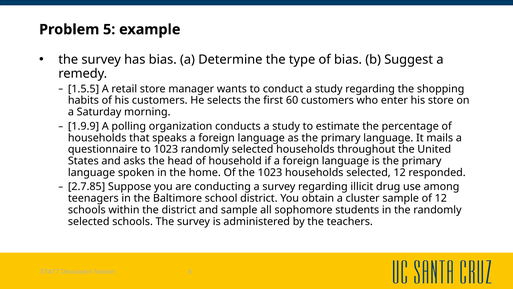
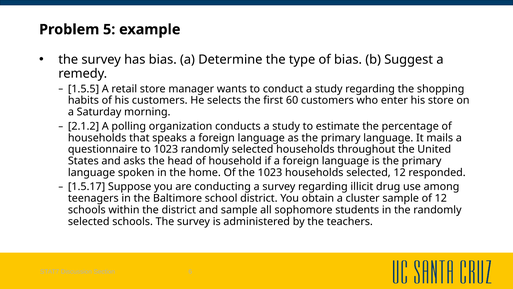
1.9.9: 1.9.9 -> 2.1.2 (84, 126)
2.7.85: 2.7.85 -> 1.5.17 (87, 187)
